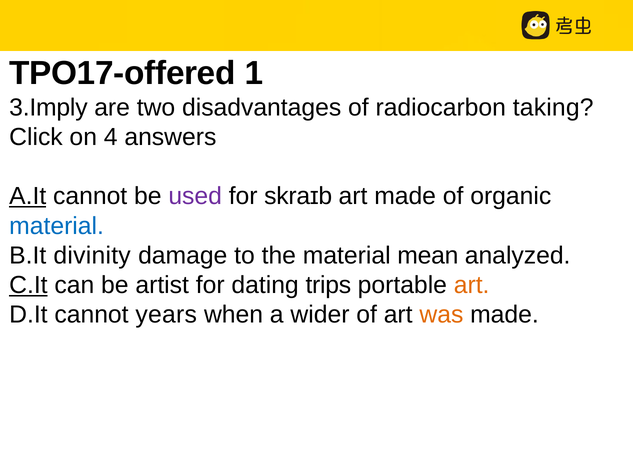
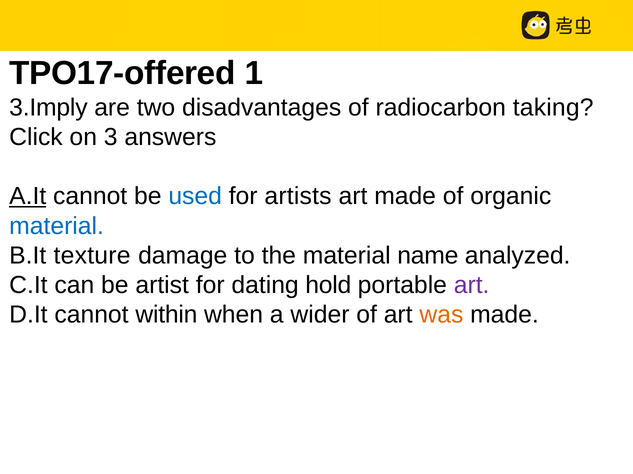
4: 4 -> 3 (111, 137)
used colour: purple -> blue (195, 197)
skraɪb: skraɪb -> artists (298, 197)
divinity: divinity -> texture (92, 256)
mean: mean -> name (428, 256)
C.It underline: present -> none (28, 286)
trips: trips -> hold (328, 286)
art colour: orange -> purple (472, 286)
years: years -> within (166, 315)
